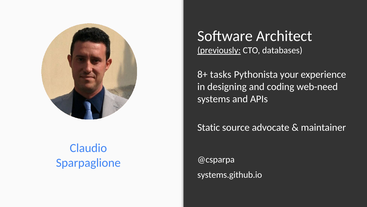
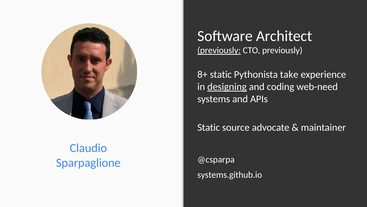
CTO databases: databases -> previously (282, 50)
8+ tasks: tasks -> static (221, 74)
your: your -> take (289, 74)
designing underline: none -> present (227, 86)
